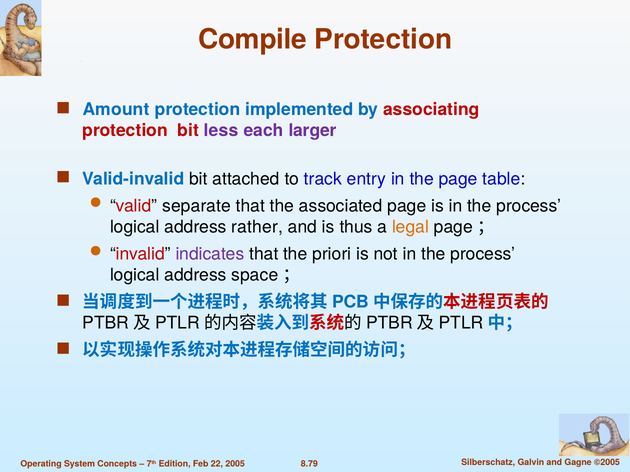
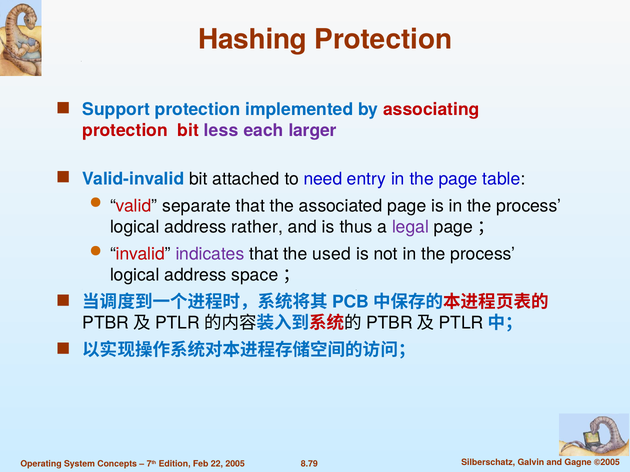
Compile: Compile -> Hashing (253, 40)
Amount: Amount -> Support (116, 110)
track: track -> need (323, 179)
legal colour: orange -> purple (411, 227)
priori: priori -> used (332, 254)
